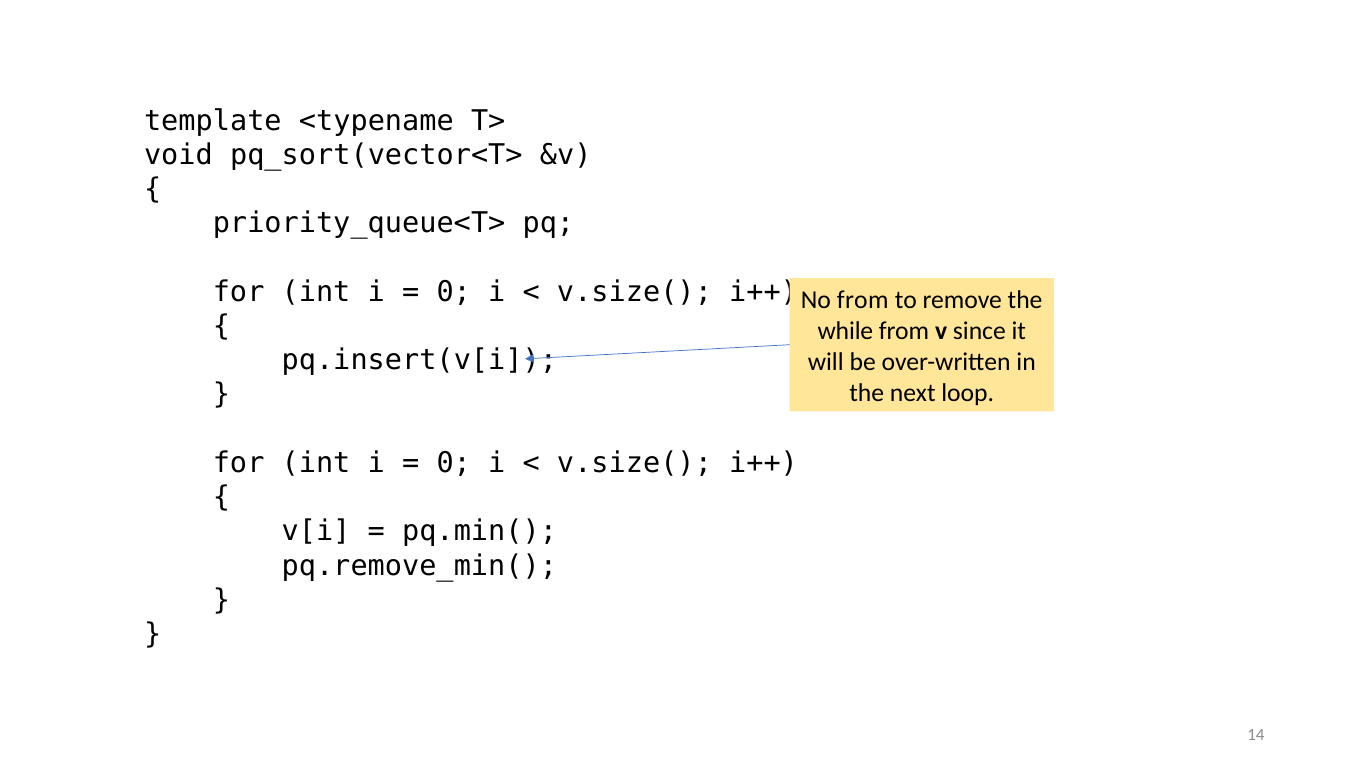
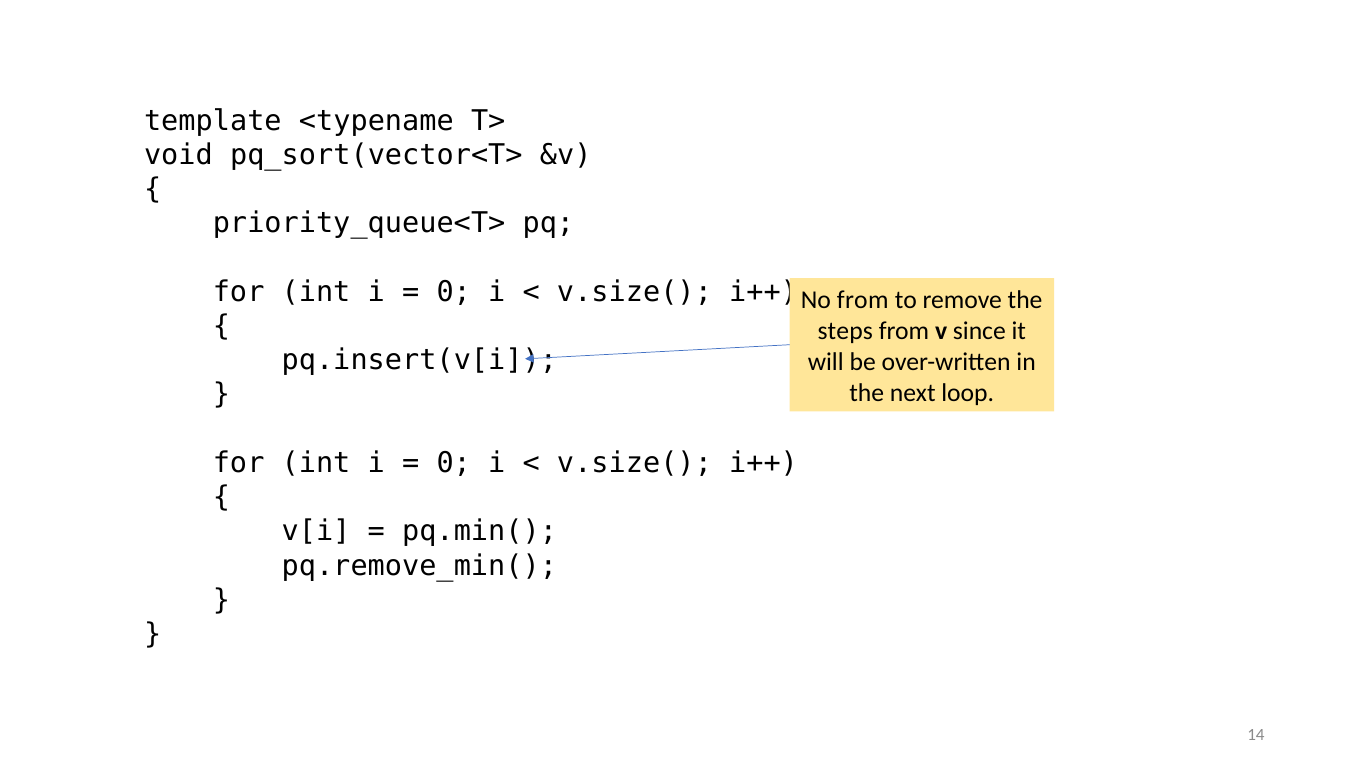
while: while -> steps (845, 331)
